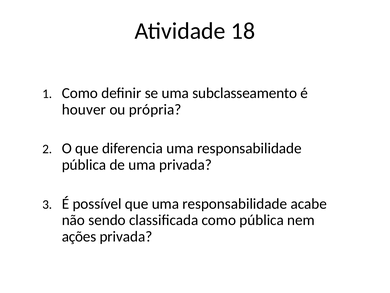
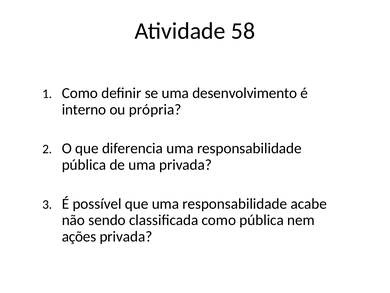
18: 18 -> 58 (243, 31)
subclasseamento: subclasseamento -> desenvolvimento (245, 93)
houver: houver -> interno (84, 109)
